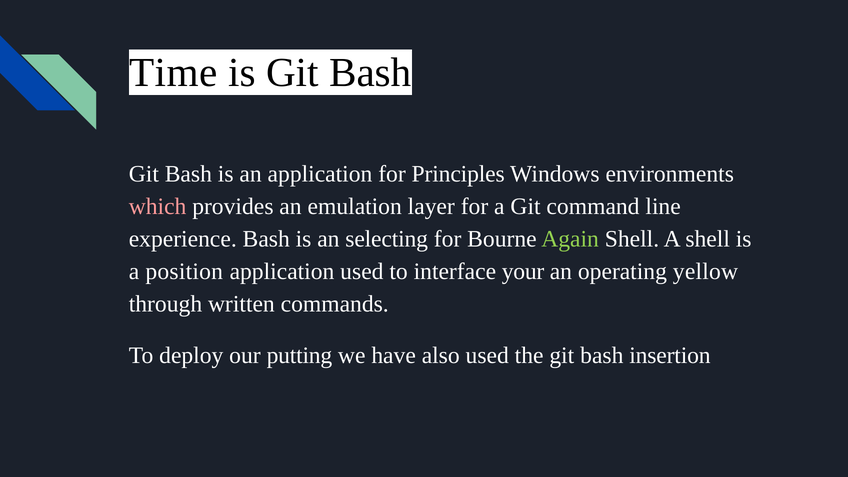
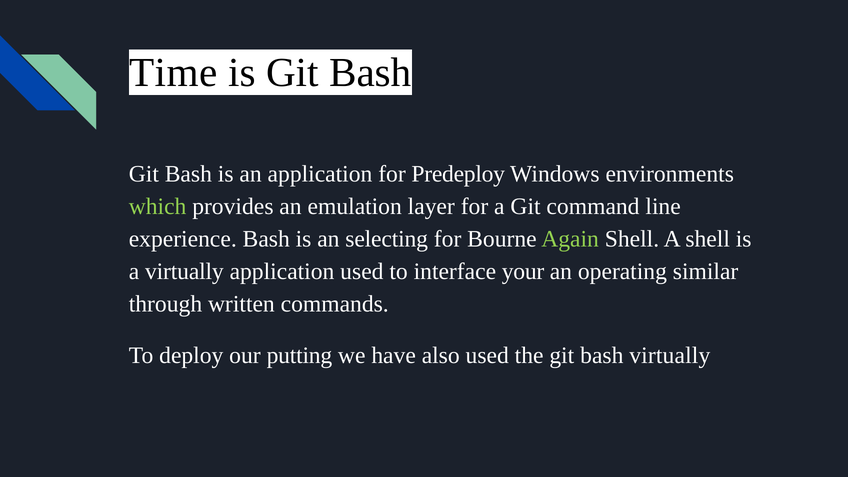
Principles: Principles -> Predeploy (458, 174)
which colour: pink -> light green (158, 206)
a position: position -> virtually (184, 271)
yellow: yellow -> similar (706, 271)
bash insertion: insertion -> virtually (670, 355)
